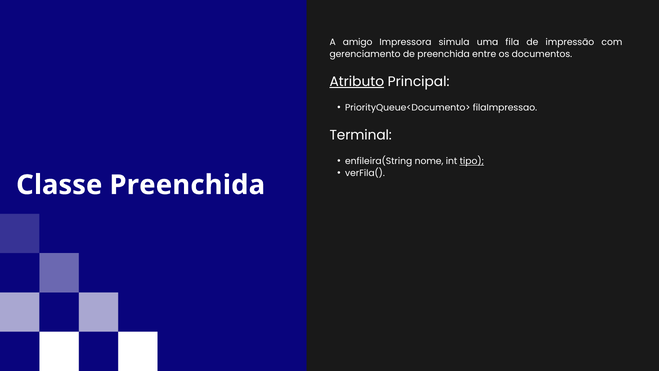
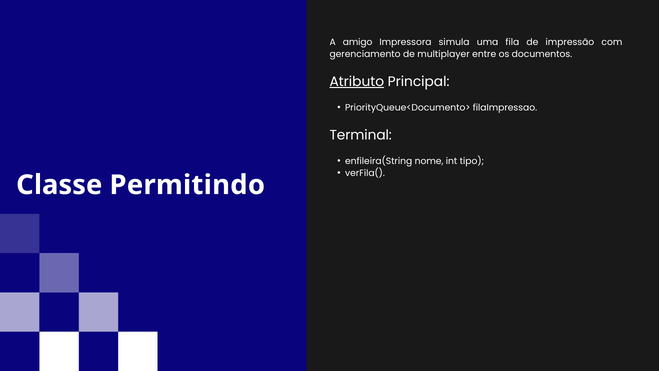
de preenchida: preenchida -> multiplayer (444, 54)
tipo underline: present -> none (472, 161)
Classe Preenchida: Preenchida -> Permitindo (187, 185)
